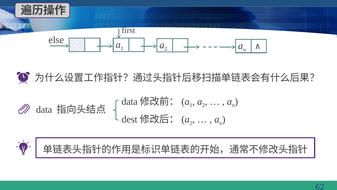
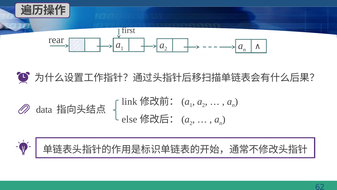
else: else -> rear (56, 40)
data: data -> link (129, 101)
dest: dest -> else (129, 119)
